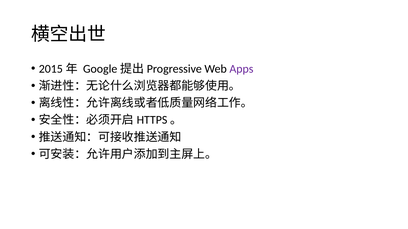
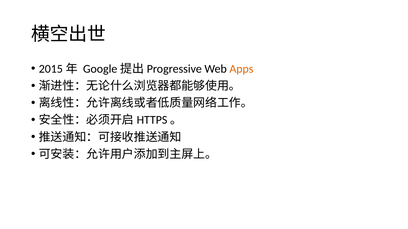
Apps colour: purple -> orange (241, 69)
